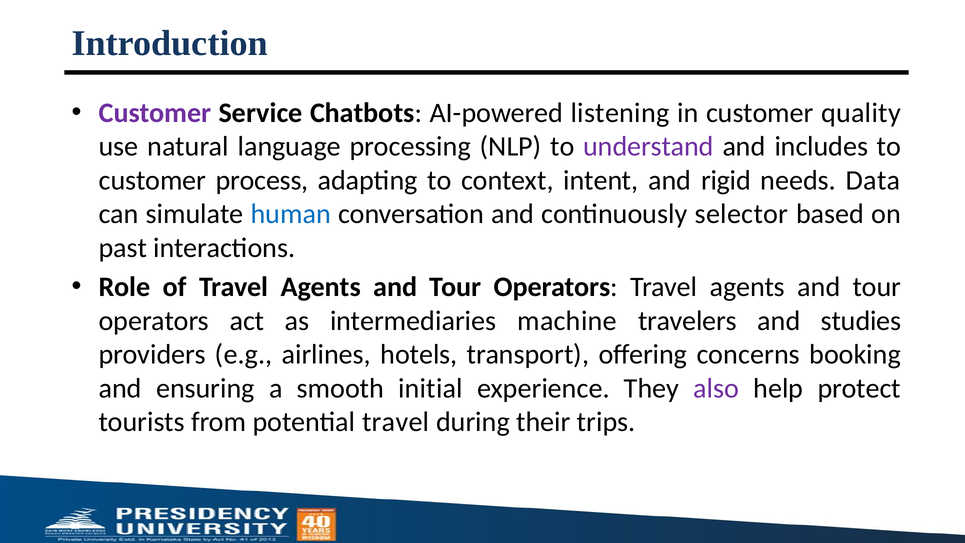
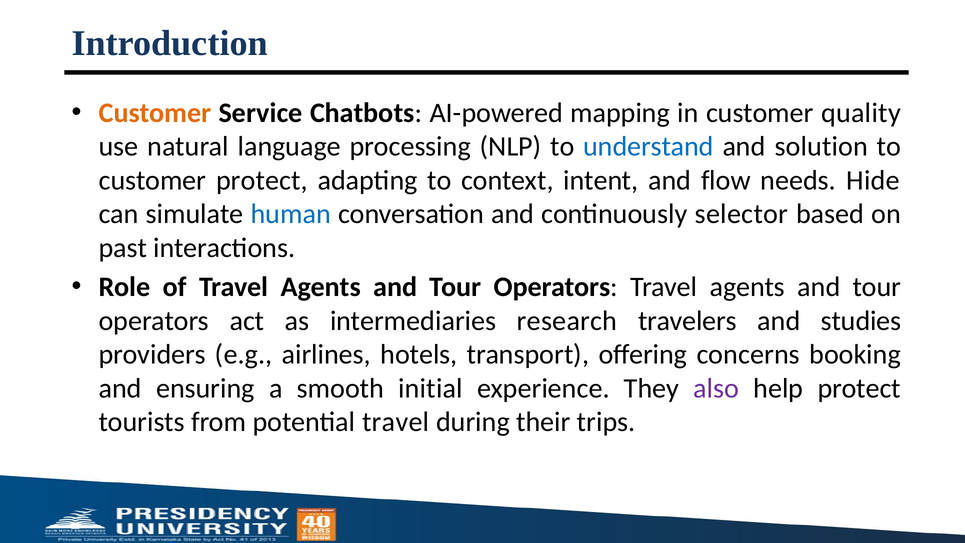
Customer colour: purple -> orange (155, 113)
listening: listening -> mapping (620, 113)
understand colour: purple -> blue (649, 147)
includes: includes -> solution (821, 147)
customer process: process -> protect (262, 180)
rigid: rigid -> flow (726, 180)
Data: Data -> Hide (873, 180)
machine: machine -> research (567, 321)
